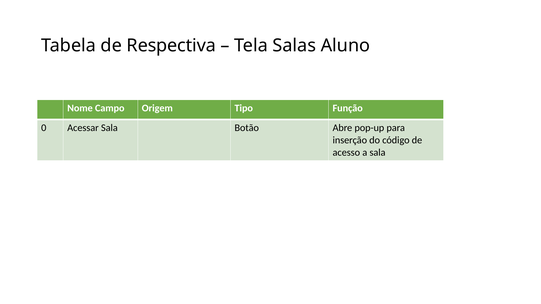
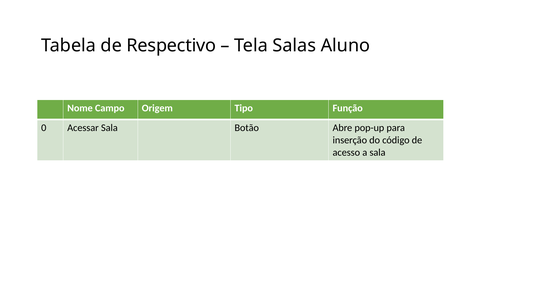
Respectiva: Respectiva -> Respectivo (171, 45)
